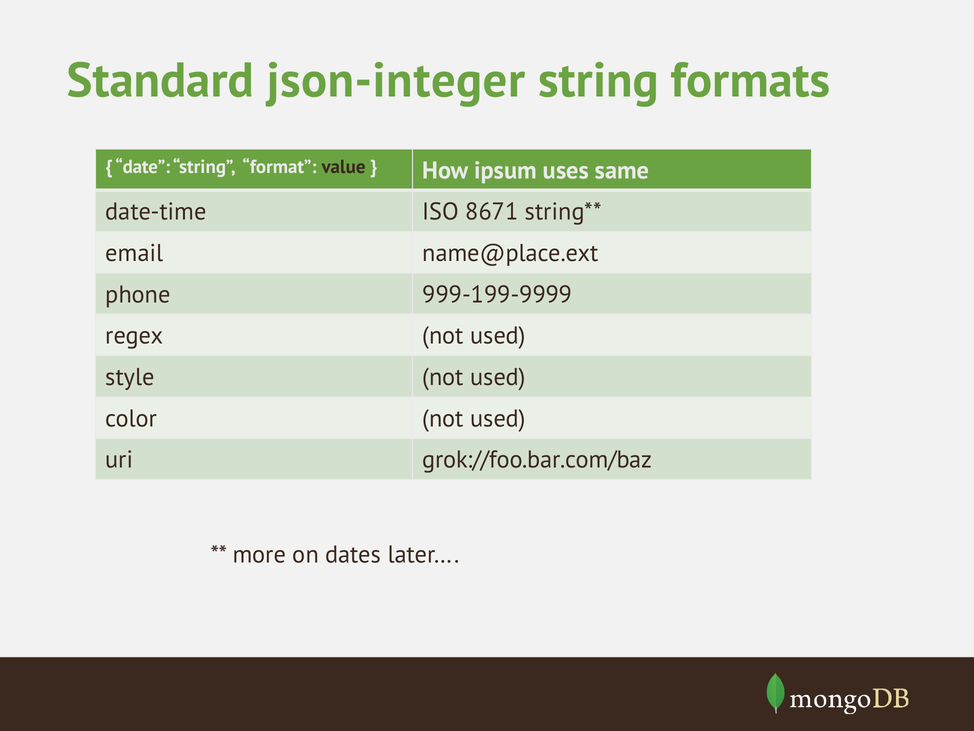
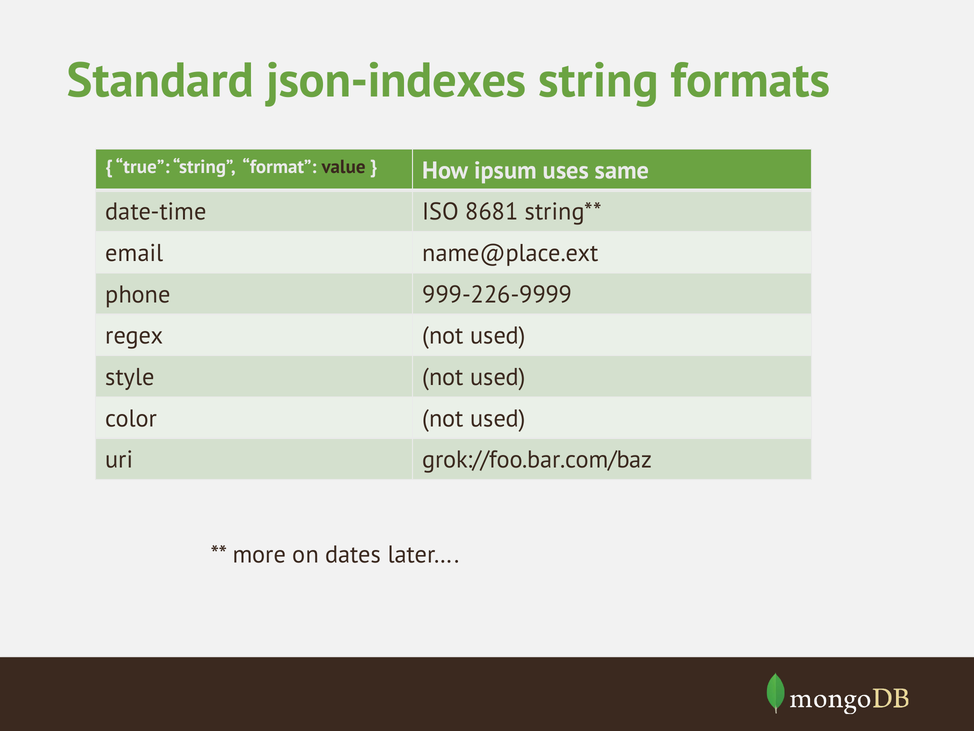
json-integer: json-integer -> json-indexes (396, 81)
date: date -> true (143, 167)
8671: 8671 -> 8681 (492, 212)
999-199-9999: 999-199-9999 -> 999-226-9999 (497, 294)
